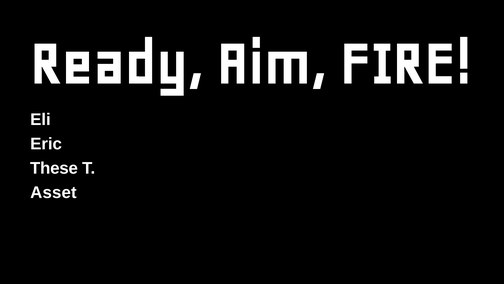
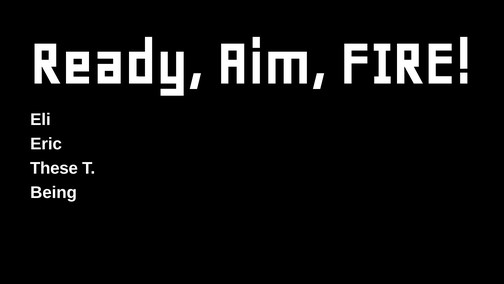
Asset: Asset -> Being (54, 192)
